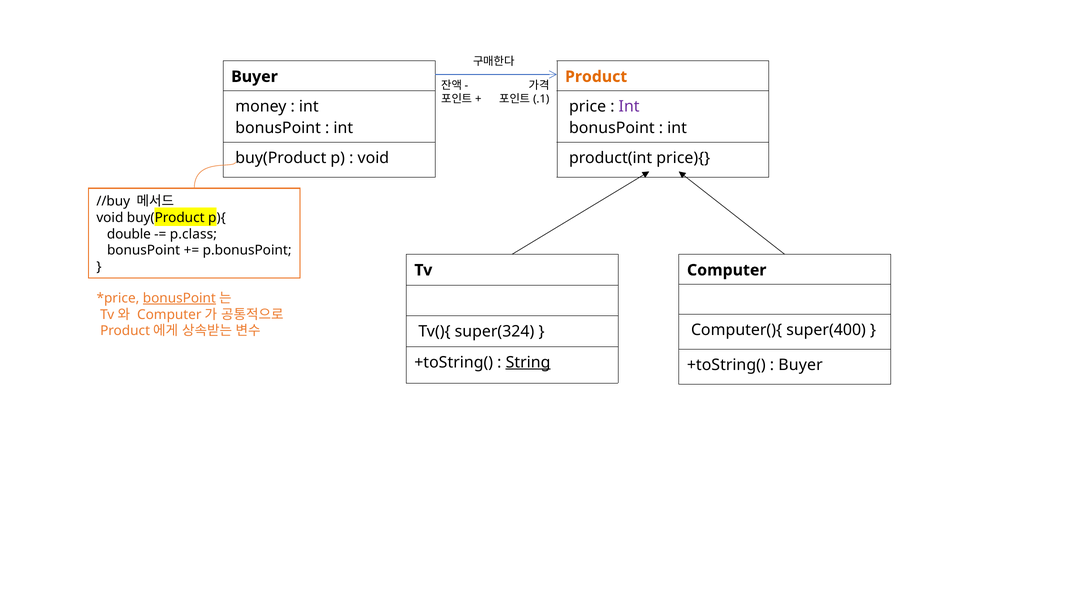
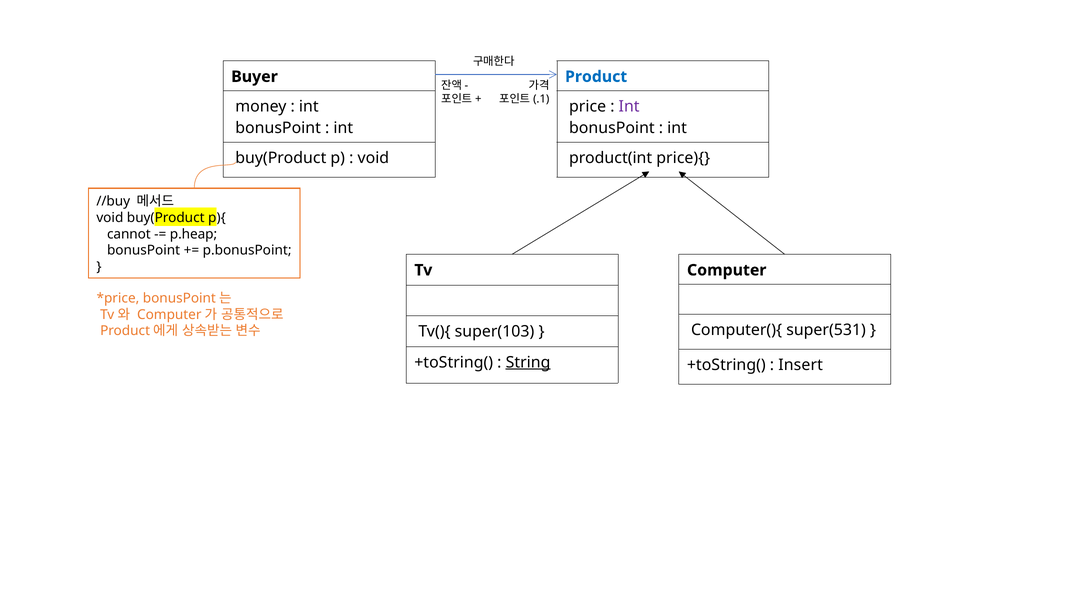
Product colour: orange -> blue (596, 77)
double: double -> cannot (129, 234)
p.class: p.class -> p.heap (194, 234)
bonusPoint underline: present -> none (179, 298)
super(400: super(400 -> super(531 (826, 330)
super(324: super(324 -> super(103 (495, 331)
Buyer: Buyer -> Insert (801, 365)
